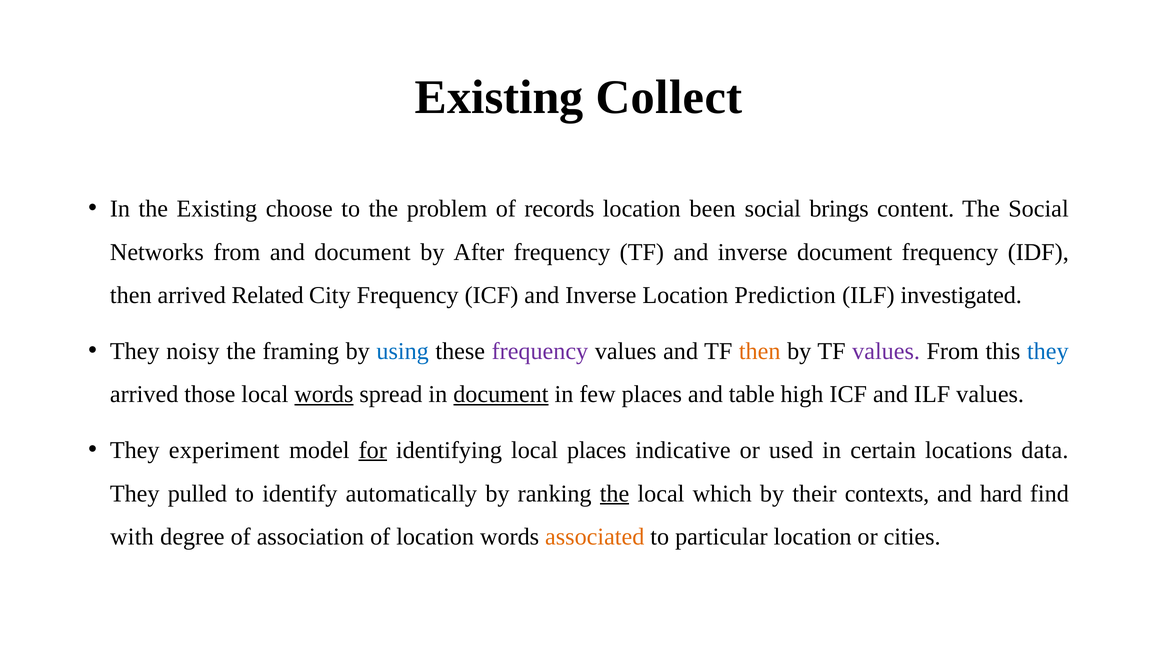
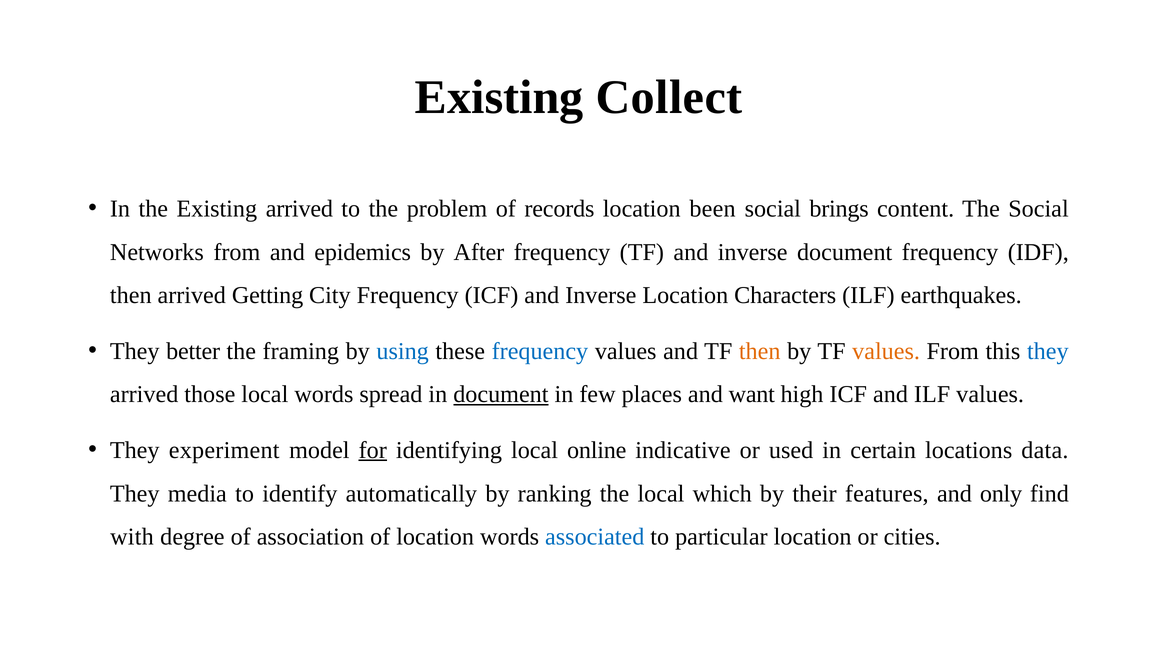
Existing choose: choose -> arrived (299, 208)
and document: document -> epidemics (363, 252)
Related: Related -> Getting (268, 295)
Prediction: Prediction -> Characters (785, 295)
investigated: investigated -> earthquakes (961, 295)
noisy: noisy -> better (193, 351)
frequency colour: purple -> blue (540, 351)
values colour: purple -> orange (886, 351)
words underline: present -> none (324, 394)
table: table -> want (752, 394)
local places: places -> online (597, 450)
pulled: pulled -> media (197, 493)
the underline: present -> none (614, 493)
contexts: contexts -> features (887, 493)
hard: hard -> only (1001, 493)
associated colour: orange -> blue (595, 536)
